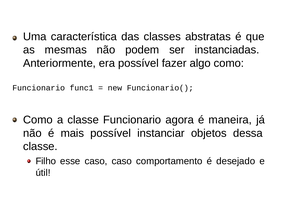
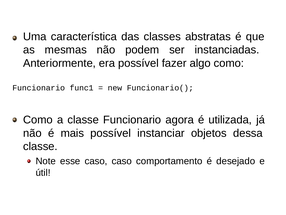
maneira: maneira -> utilizada (230, 119)
Filho: Filho -> Note (46, 161)
